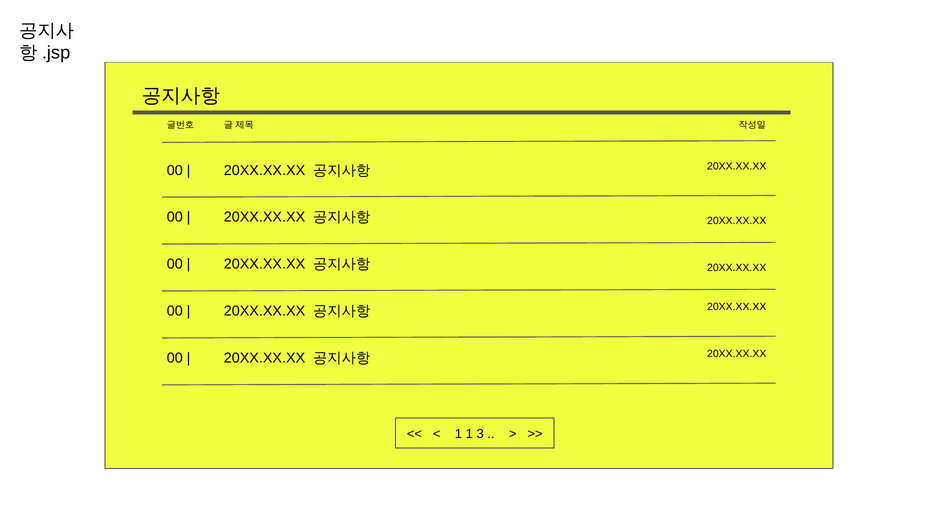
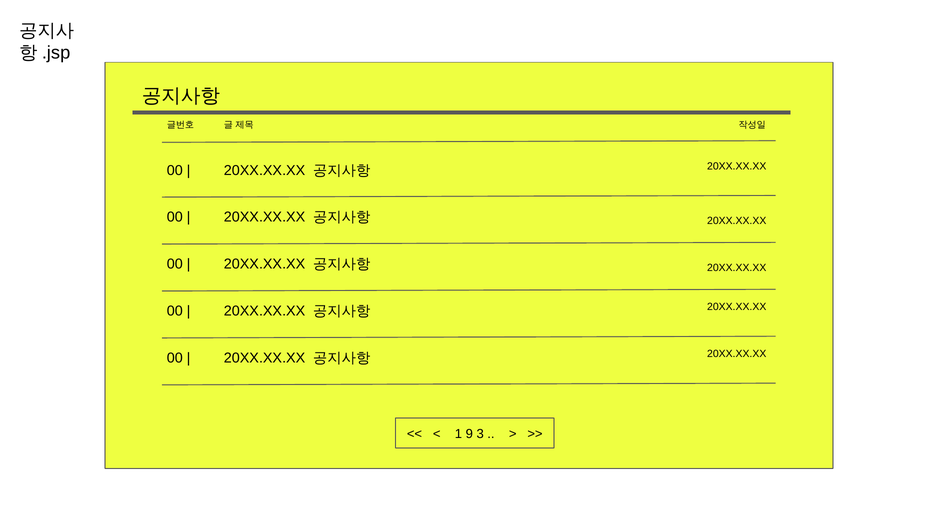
1 1: 1 -> 9 (469, 434)
